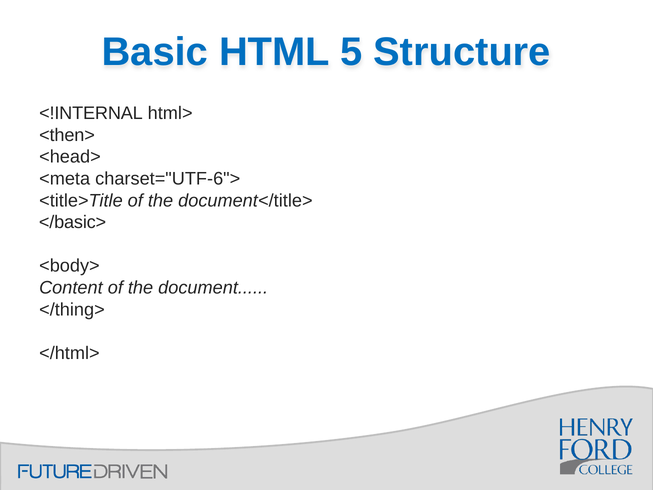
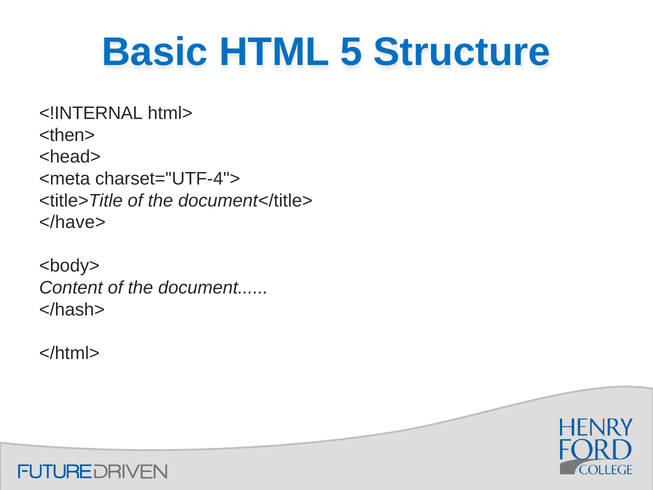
charset="UTF-6">: charset="UTF-6"> -> charset="UTF-4"> (168, 179)
</basic>: </basic> -> </have> (72, 222)
</thing>: </thing> -> </hash> (72, 309)
